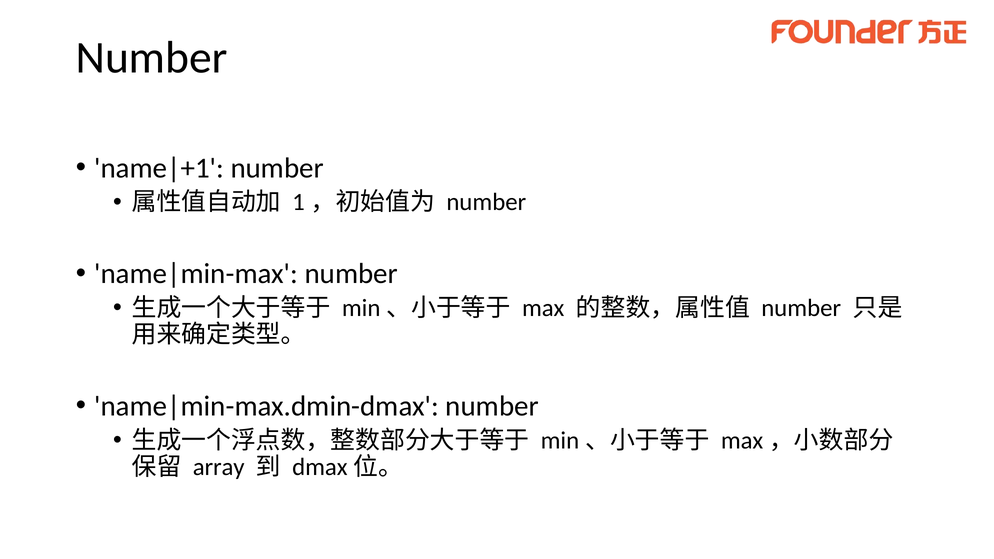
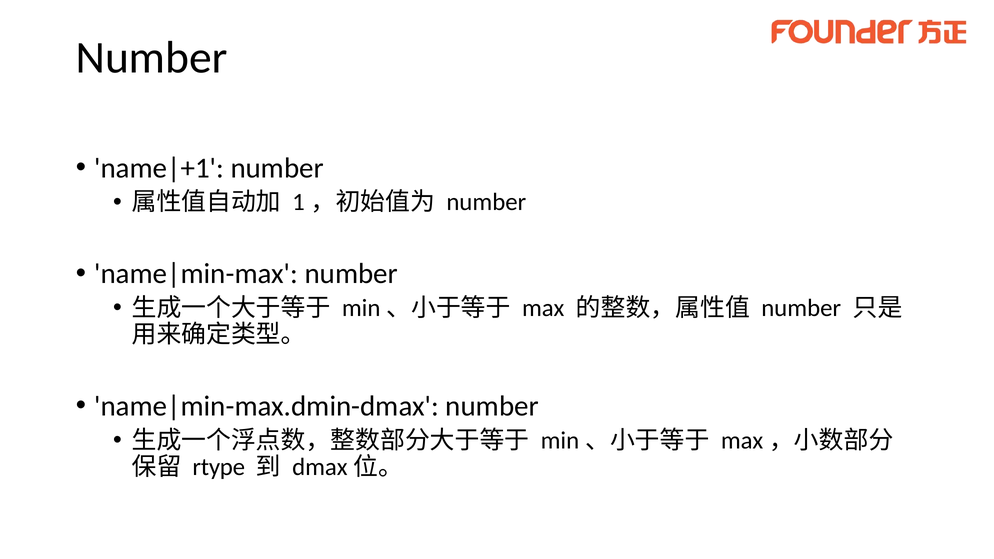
array: array -> rtype (219, 467)
